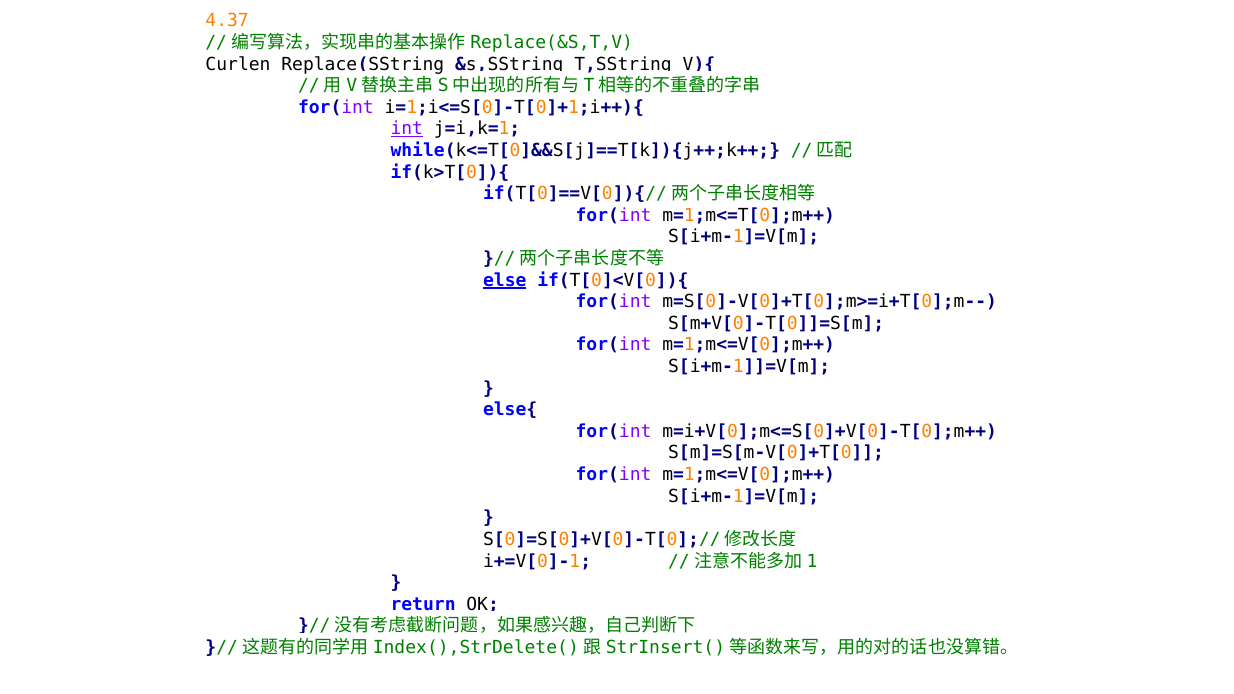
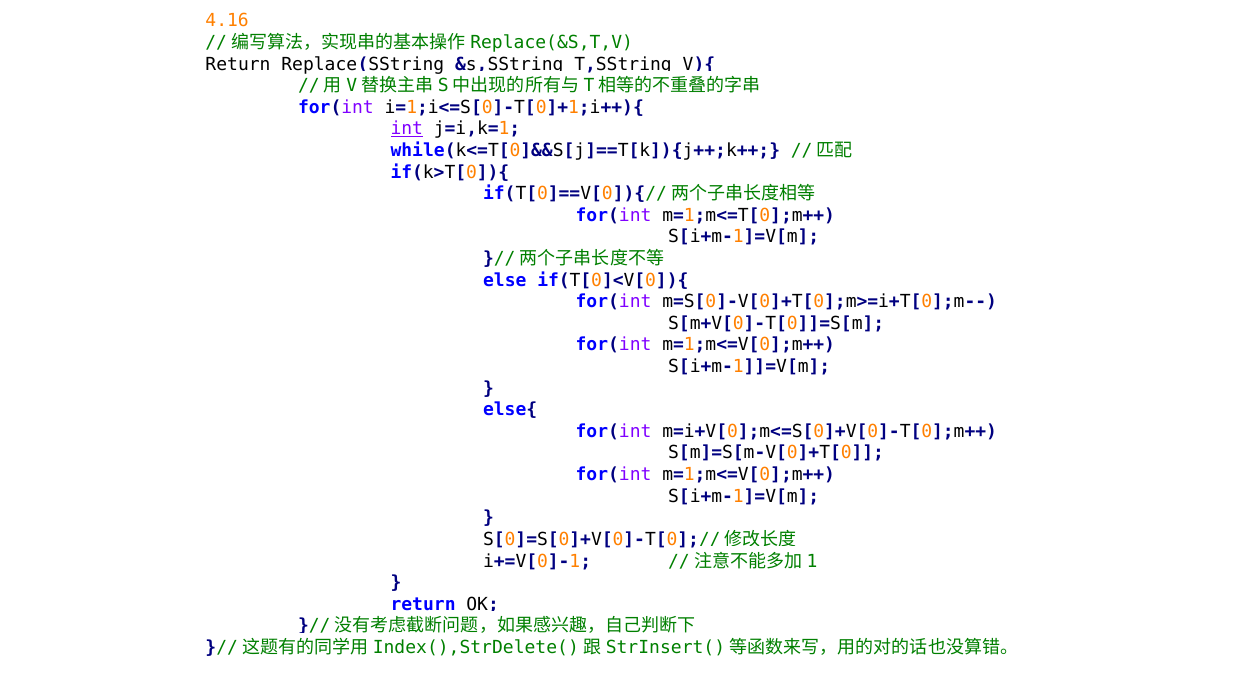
4.37: 4.37 -> 4.16 (227, 21)
Curlen: Curlen -> Return (238, 64)
else underline: present -> none (505, 280)
